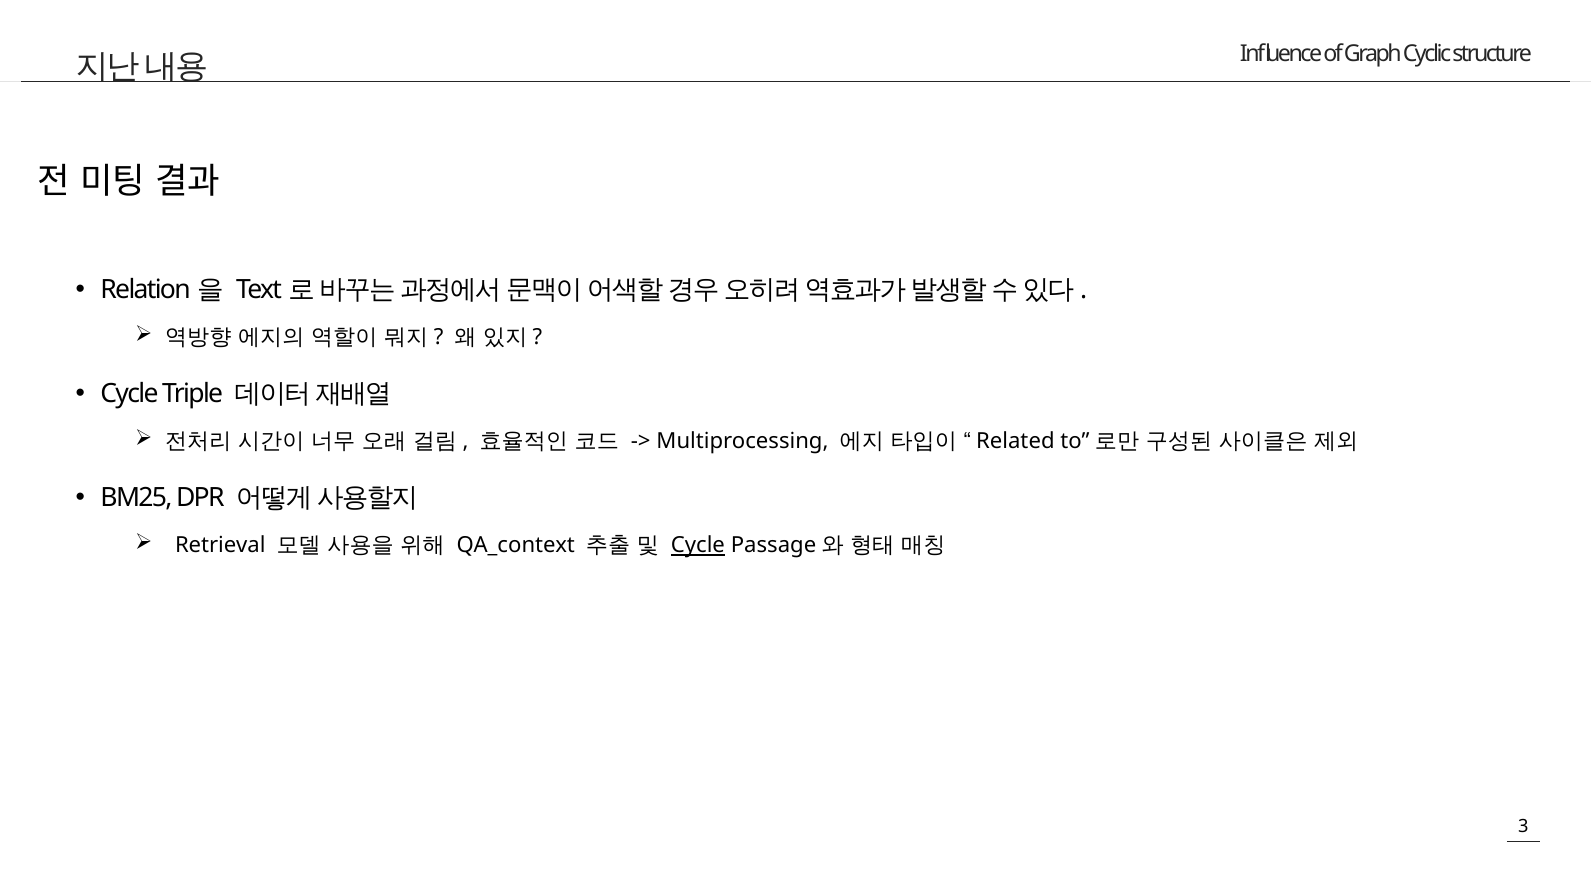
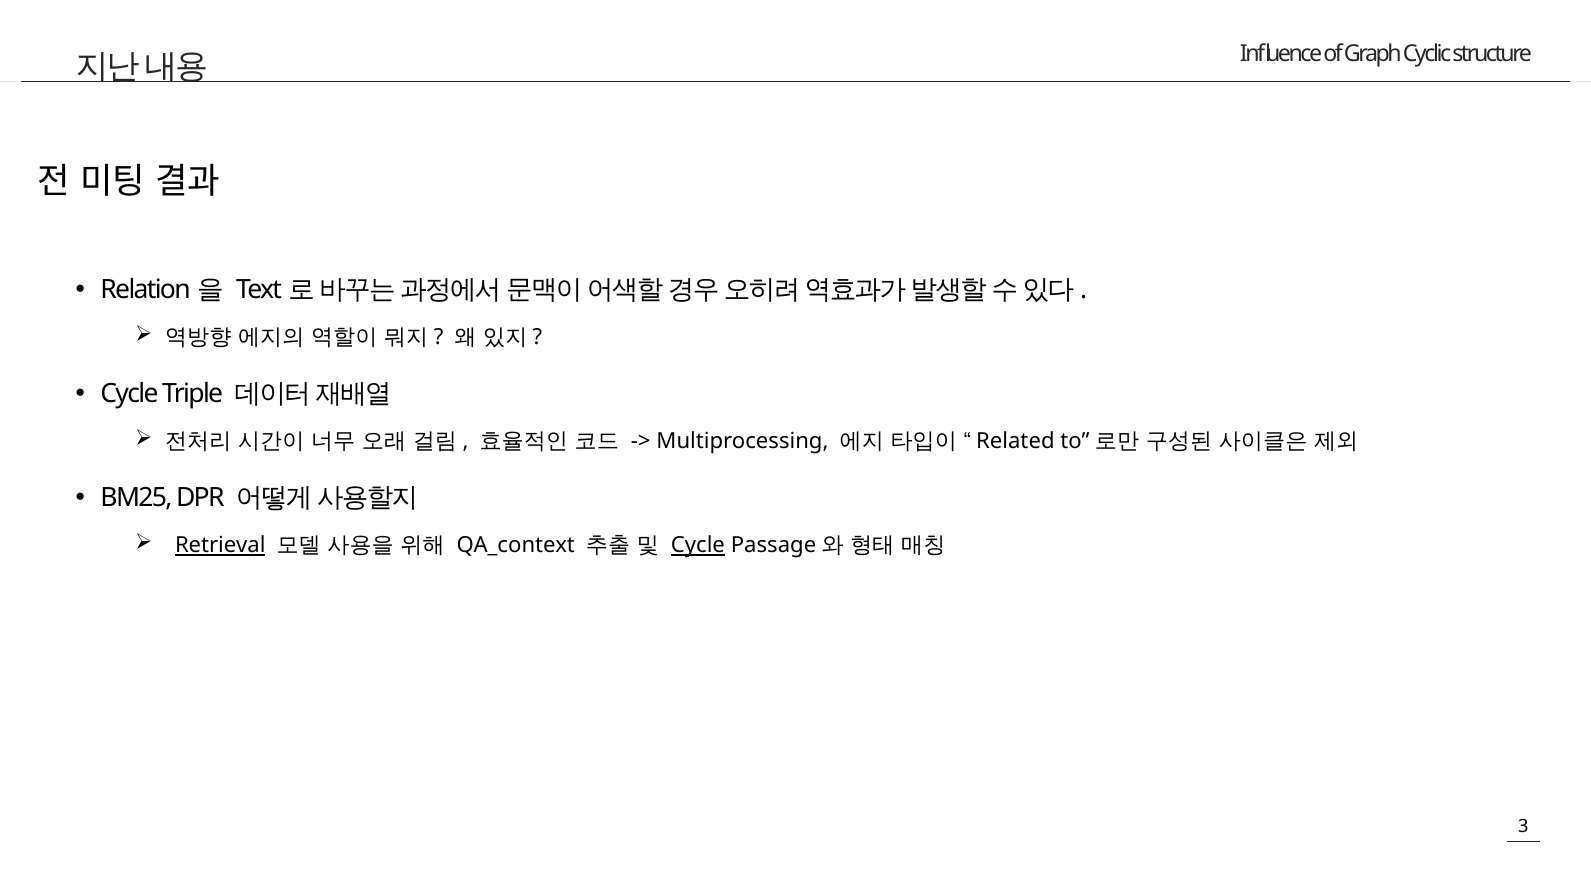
Retrieval underline: none -> present (220, 546)
